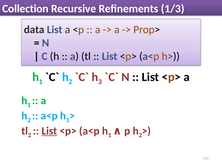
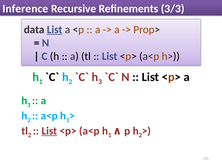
Collection: Collection -> Inference (25, 9)
1/3: 1/3 -> 3/3 (173, 9)
List underline: none -> present (55, 30)
